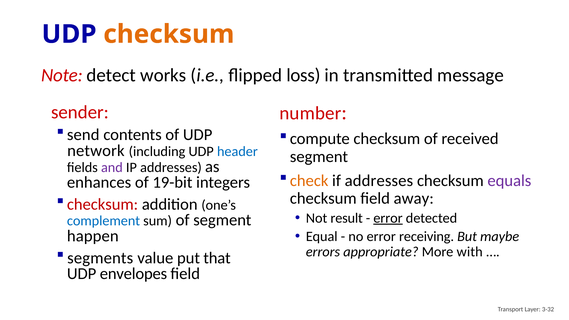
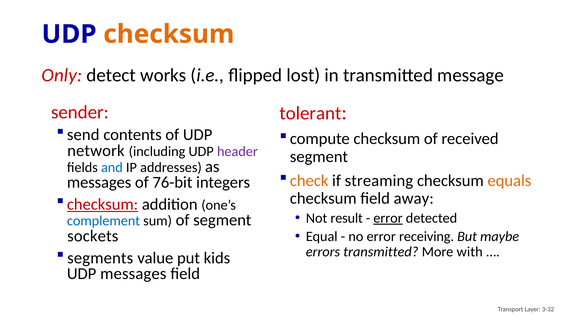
Note: Note -> Only (62, 75)
loss: loss -> lost (303, 75)
number: number -> tolerant (311, 113)
header colour: blue -> purple (237, 151)
and colour: purple -> blue (112, 167)
if addresses: addresses -> streaming (379, 181)
equals colour: purple -> orange (509, 181)
enhances: enhances -> messages (99, 182)
19-bit: 19-bit -> 76-bit (172, 182)
checksum underline: none -> present (103, 204)
happen: happen -> sockets (93, 236)
errors appropriate: appropriate -> transmitted (381, 252)
that: that -> kids (217, 258)
UDP envelopes: envelopes -> messages (133, 274)
